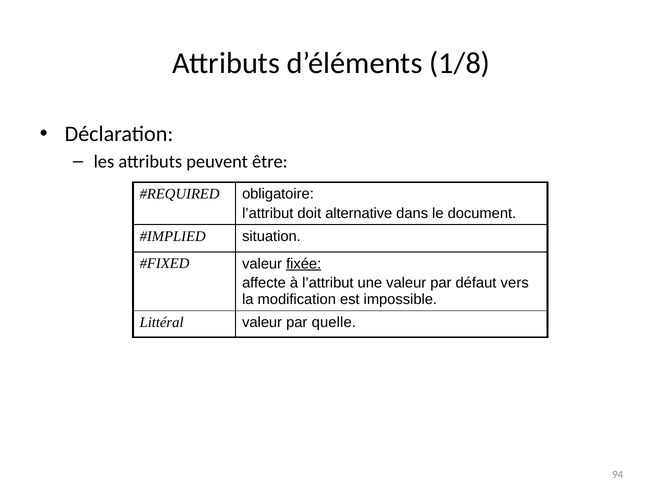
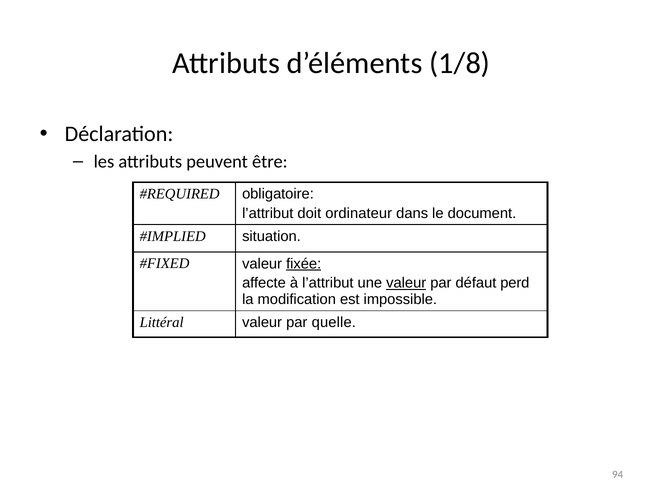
alternative: alternative -> ordinateur (359, 213)
valeur underline: none -> present (406, 283)
vers: vers -> perd (515, 283)
